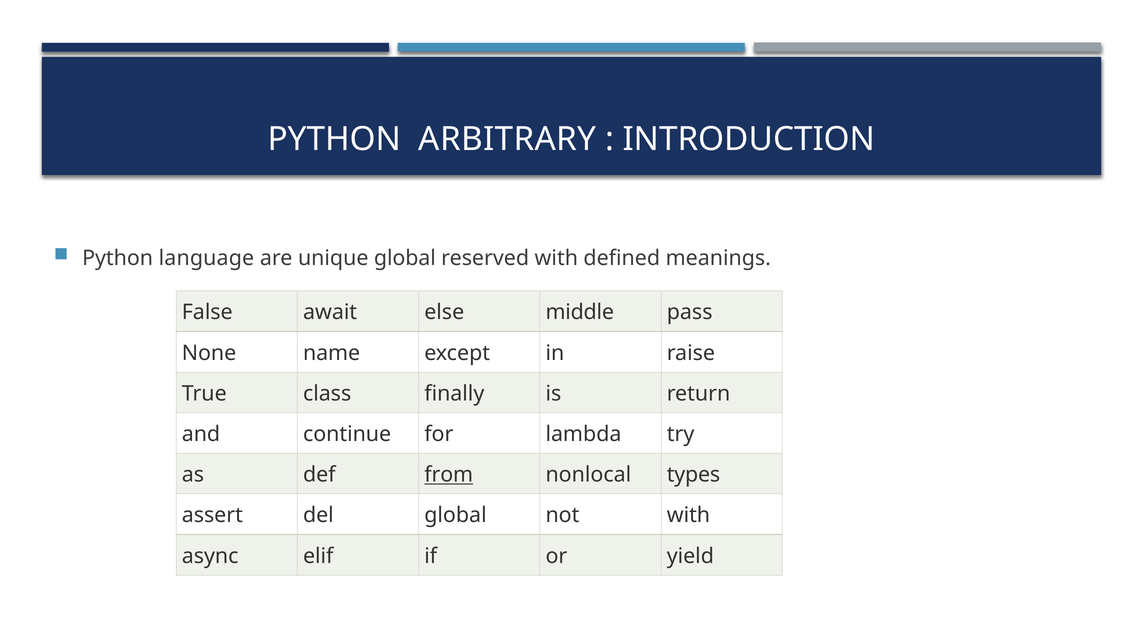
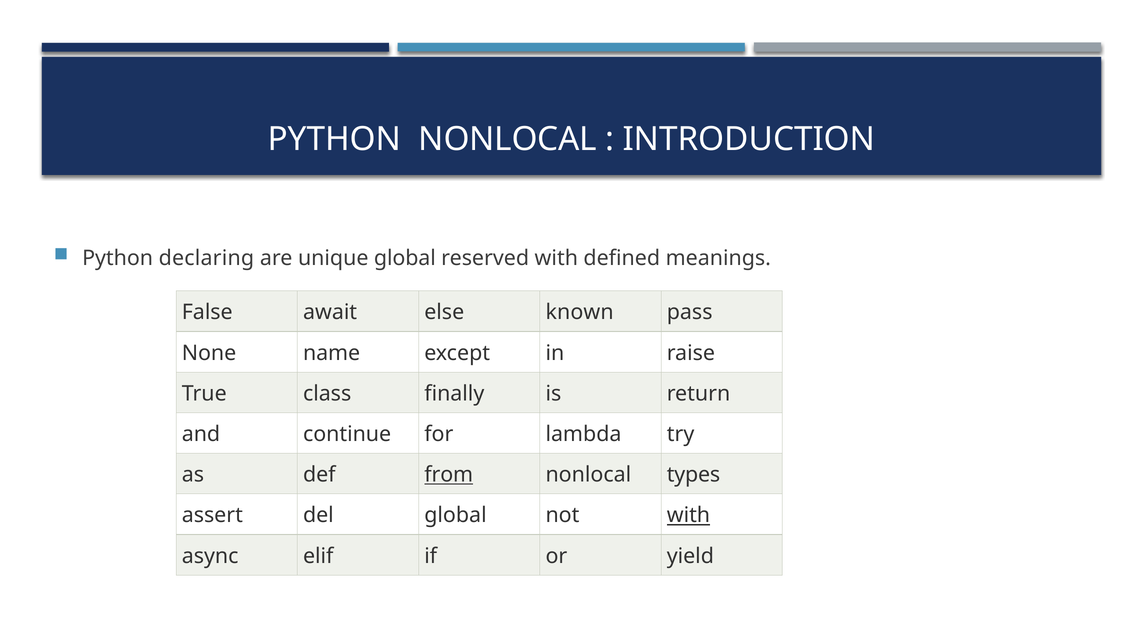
PYTHON ARBITRARY: ARBITRARY -> NONLOCAL (508, 139)
language: language -> declaring (206, 258)
middle: middle -> known (580, 312)
with underline: none -> present (688, 515)
